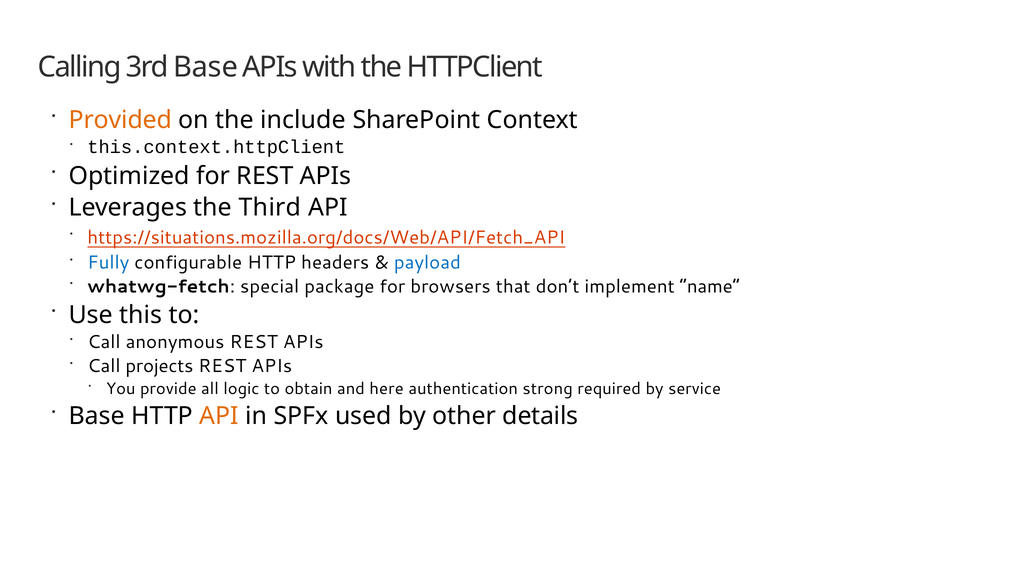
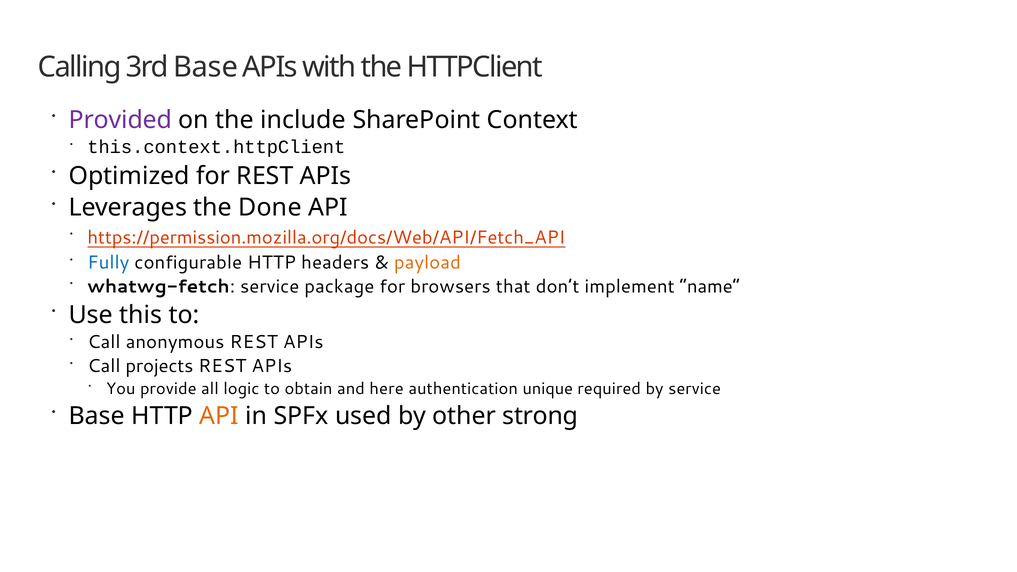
Provided colour: orange -> purple (120, 120)
Third: Third -> Done (270, 208)
https://situations.mozilla.org/docs/Web/API/Fetch_API: https://situations.mozilla.org/docs/Web/API/Fetch_API -> https://permission.mozilla.org/docs/Web/API/Fetch_API (326, 238)
payload colour: blue -> orange (427, 262)
whatwg-fetch special: special -> service (270, 286)
strong: strong -> unique (548, 389)
details: details -> strong (540, 416)
